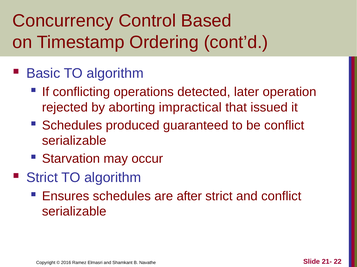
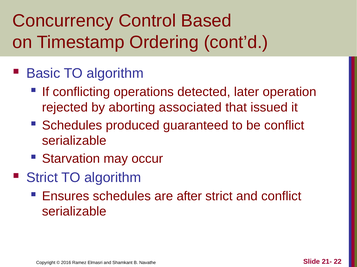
impractical: impractical -> associated (190, 108)
